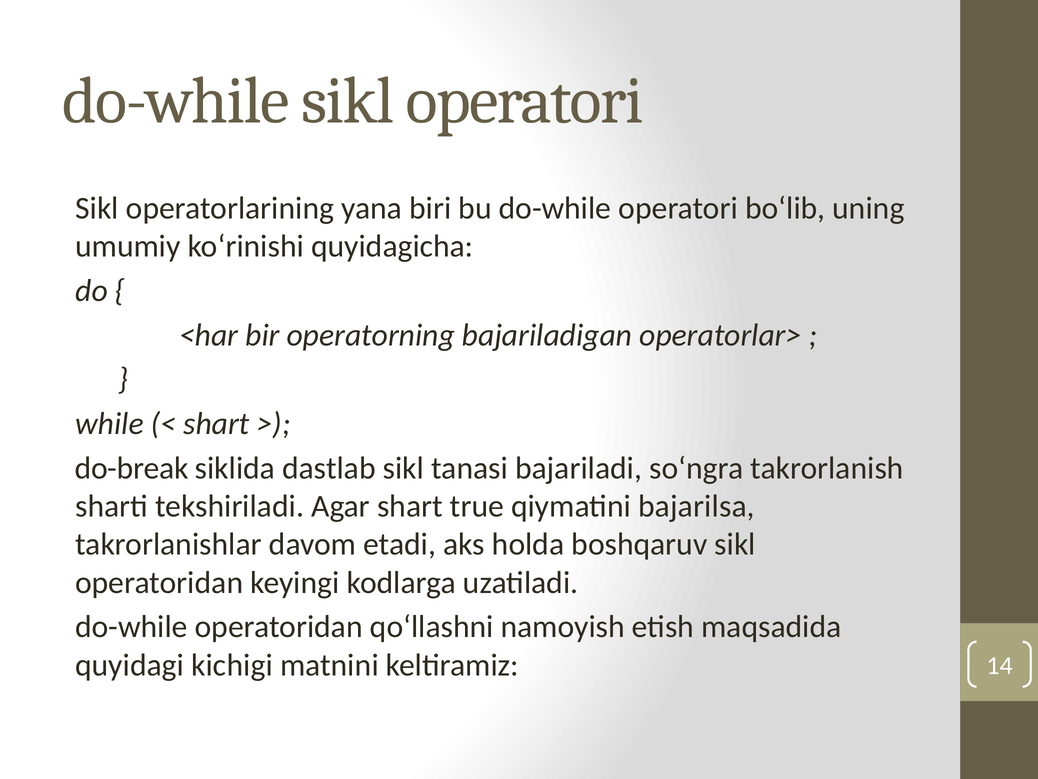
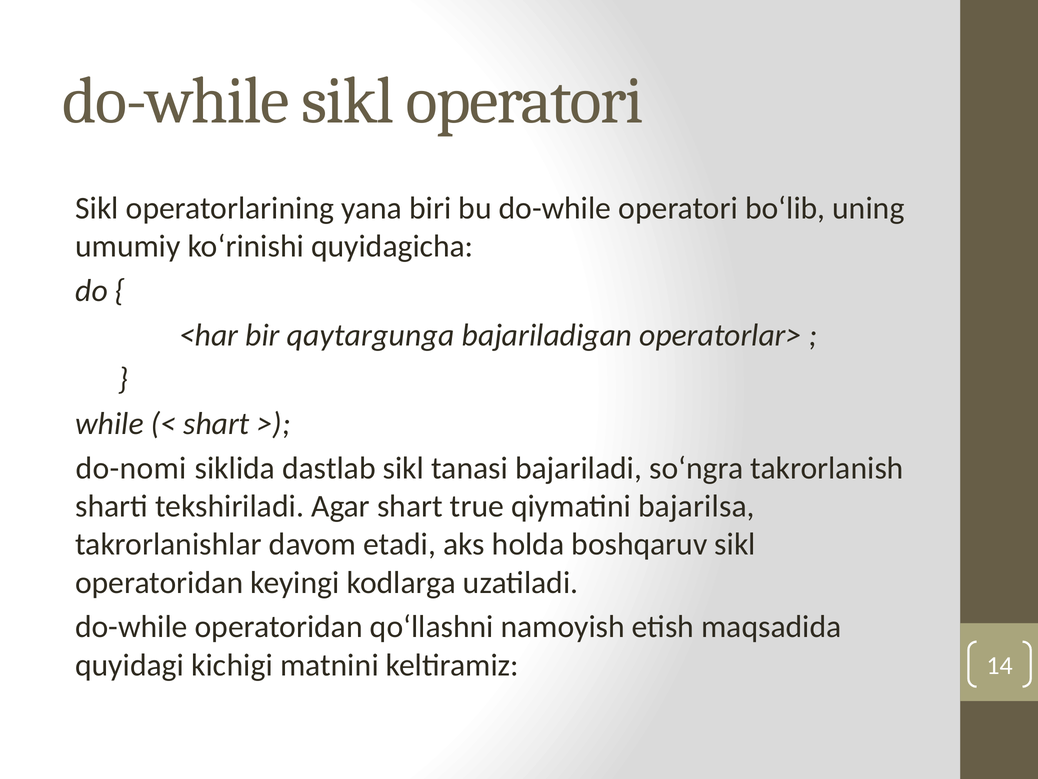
operatorning: operatorning -> qaytargunga (371, 335)
do-break: do-break -> do-nomi (131, 468)
